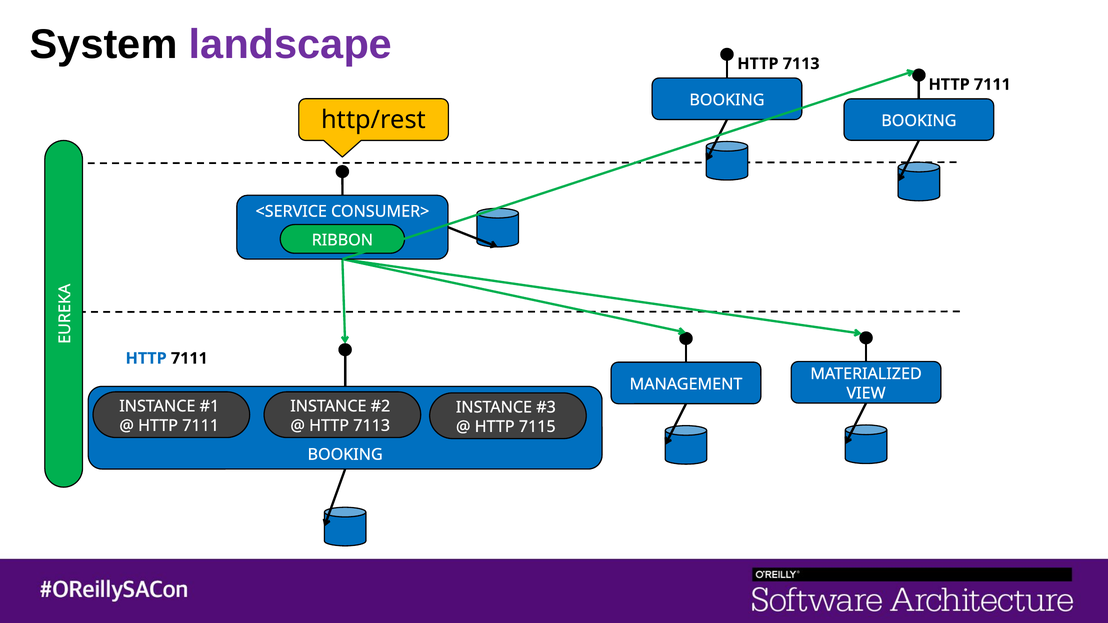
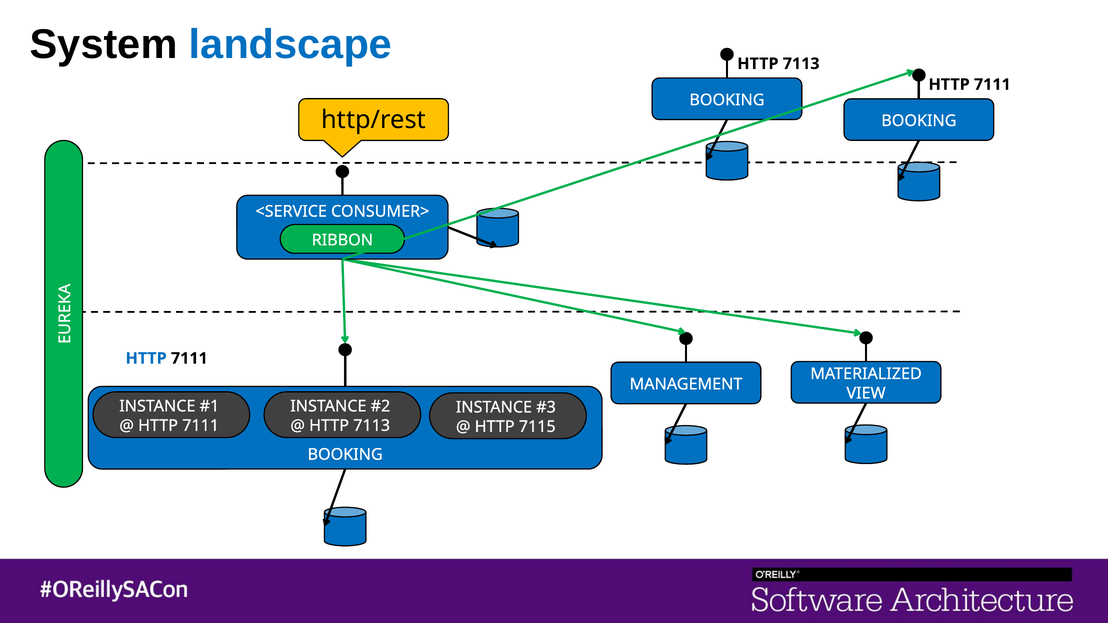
landscape colour: purple -> blue (290, 45)
